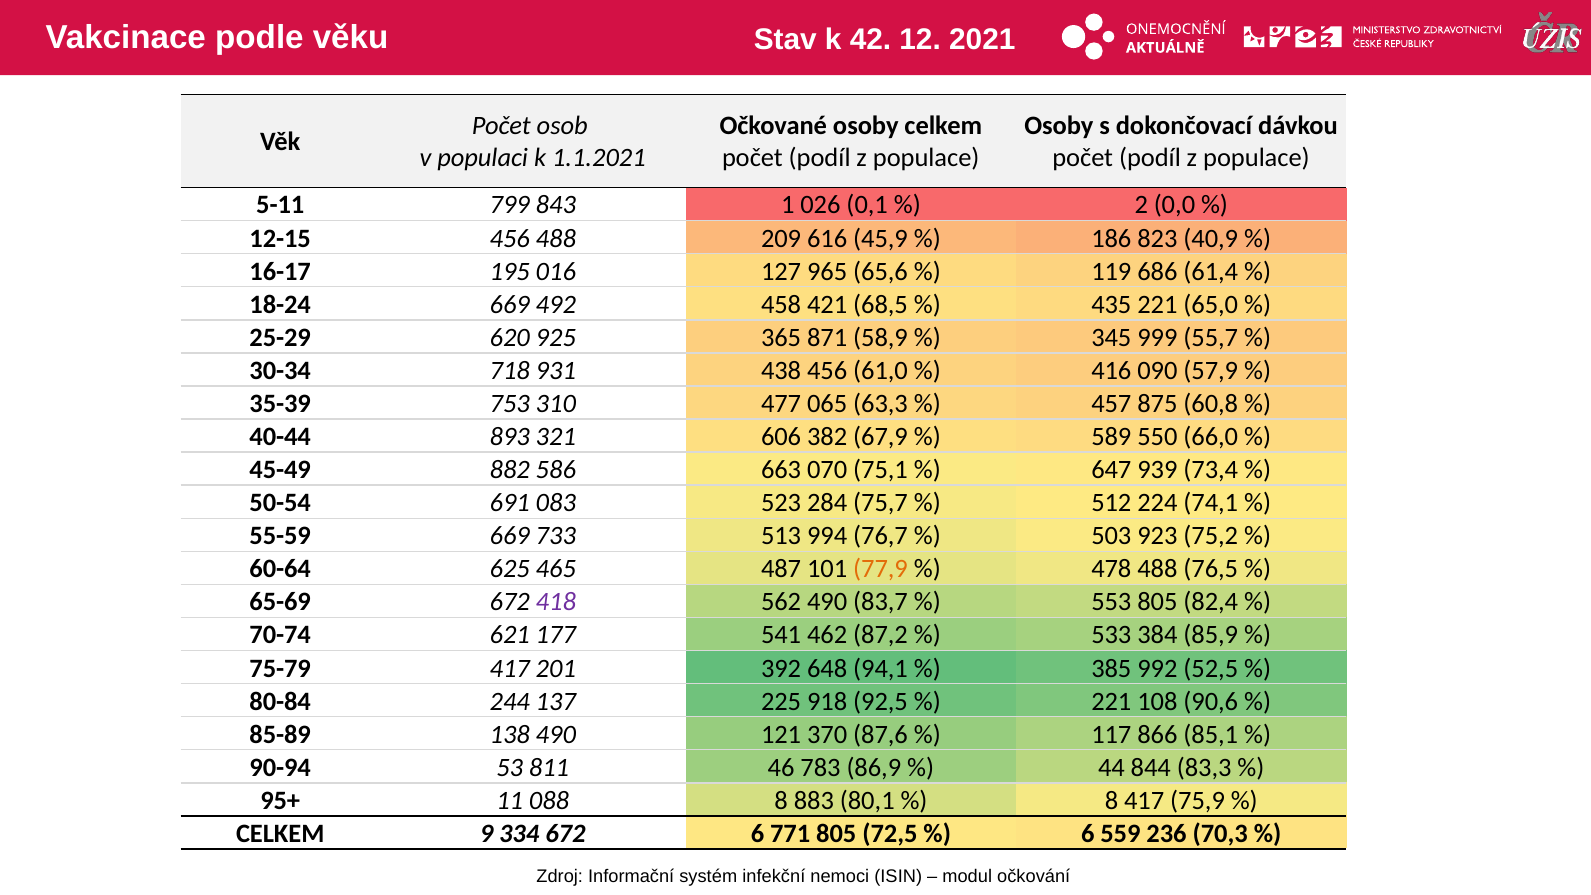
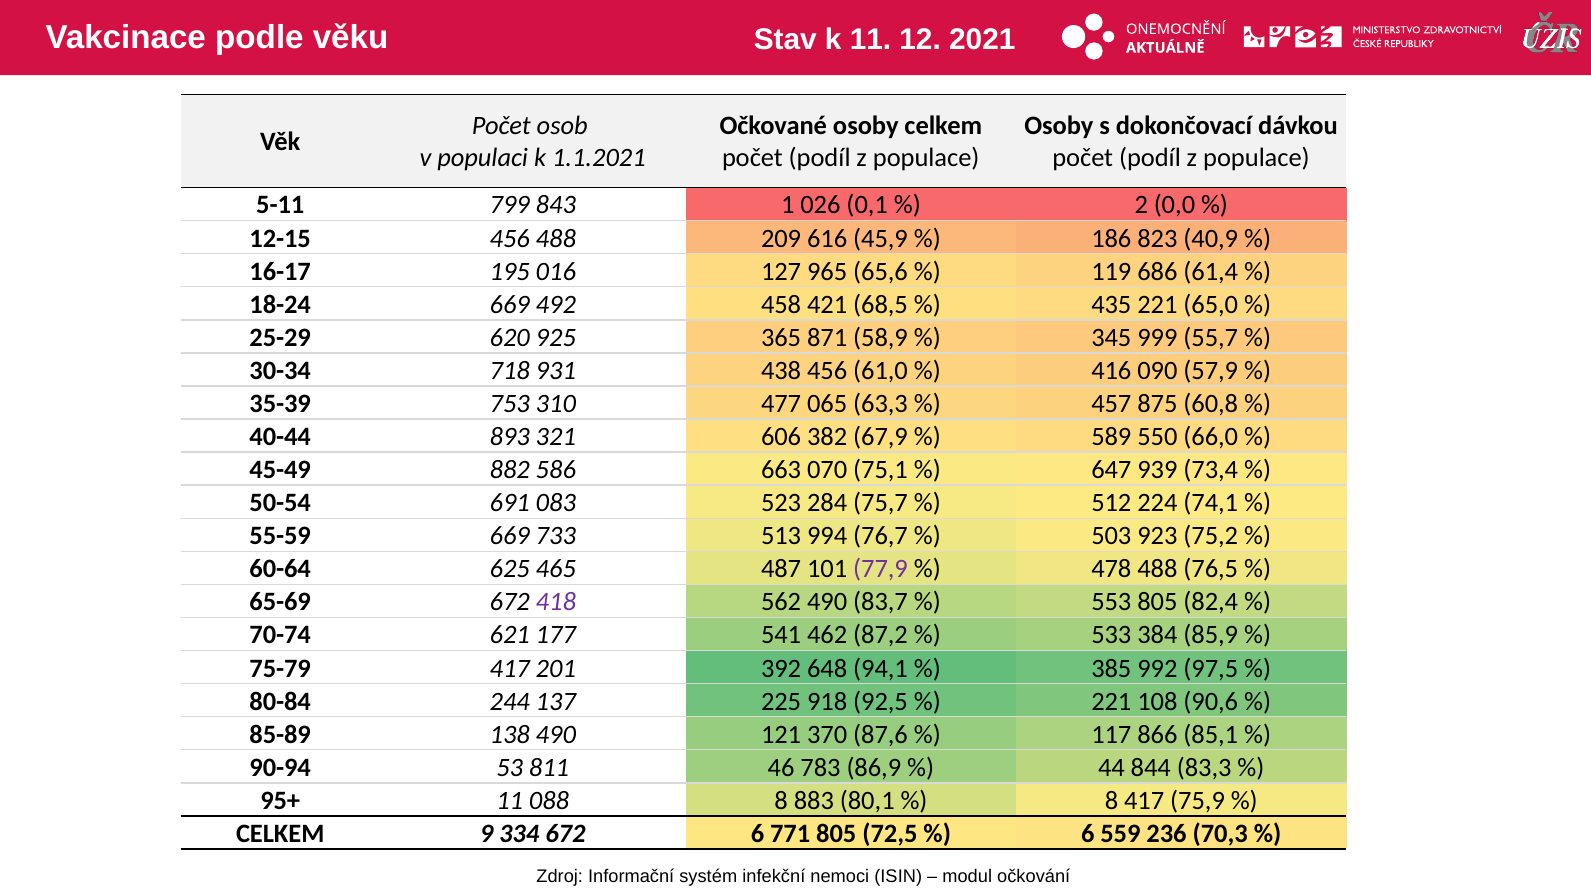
k 42: 42 -> 11 (870, 39)
77,9 colour: orange -> purple (881, 569)
52,5: 52,5 -> 97,5 (1211, 668)
